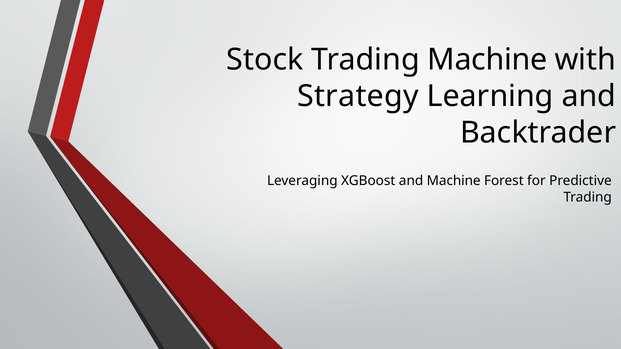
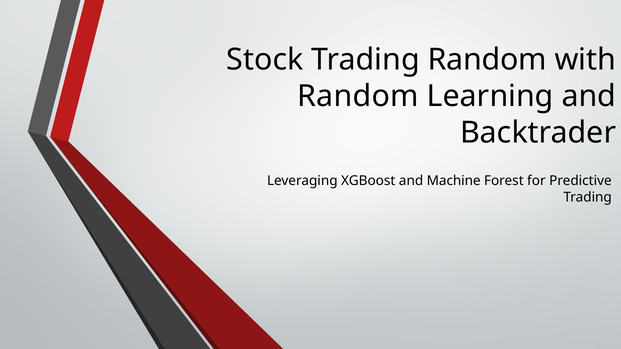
Trading Machine: Machine -> Random (487, 60)
Strategy: Strategy -> Random (358, 96)
